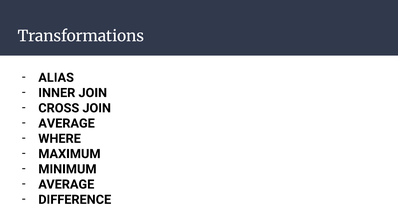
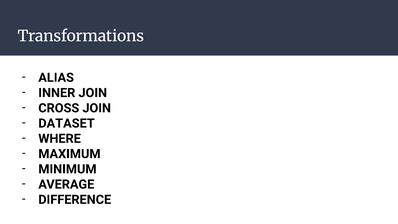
AVERAGE: AVERAGE -> DATASET (67, 123)
